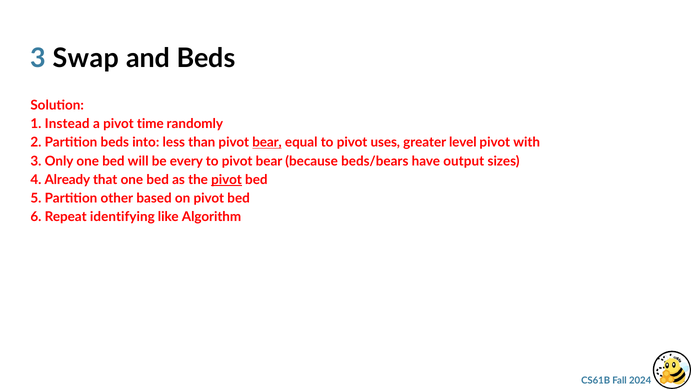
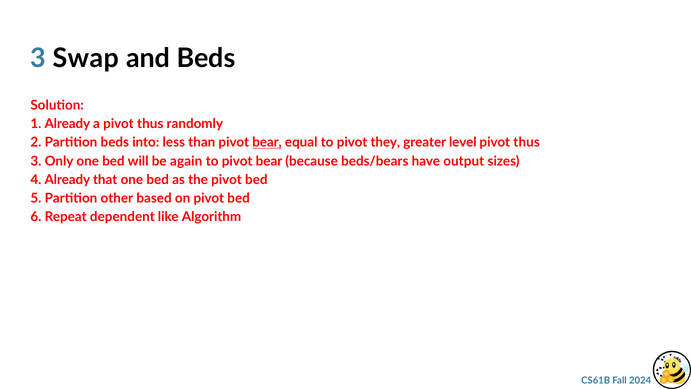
1 Instead: Instead -> Already (67, 124)
a pivot time: time -> thus (150, 124)
uses: uses -> they (385, 142)
with: with -> thus (527, 142)
every: every -> again (186, 161)
pivot underline: present -> none (227, 179)
identifying: identifying -> dependent (122, 217)
